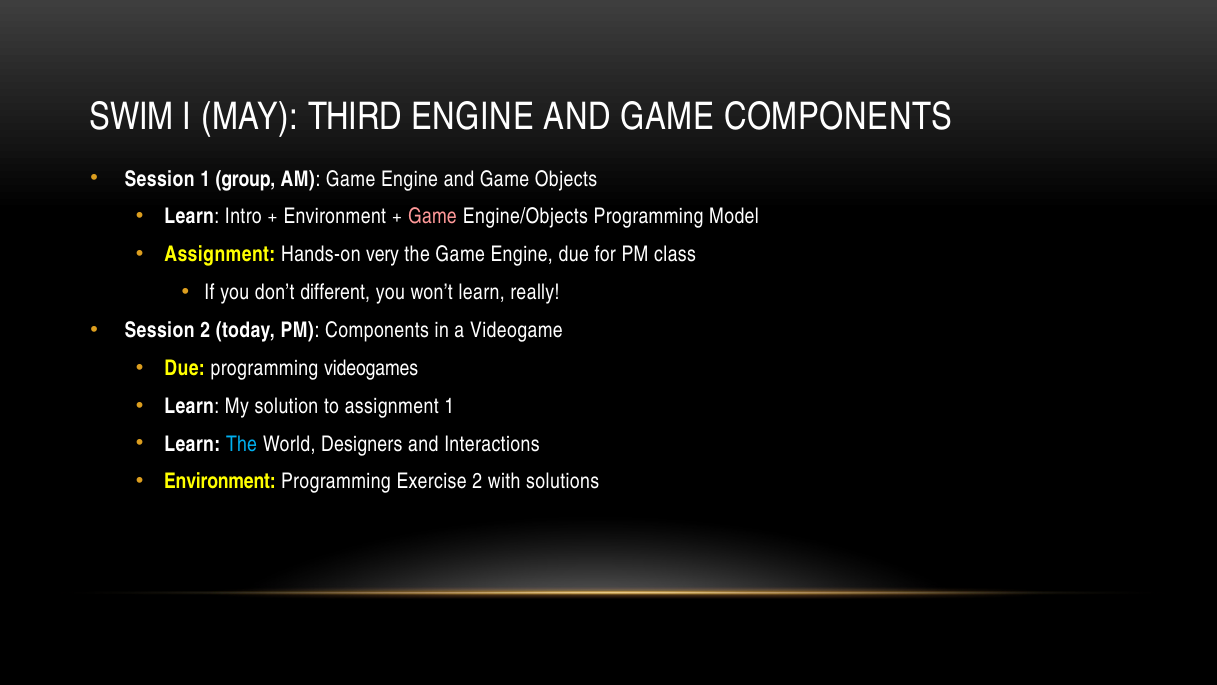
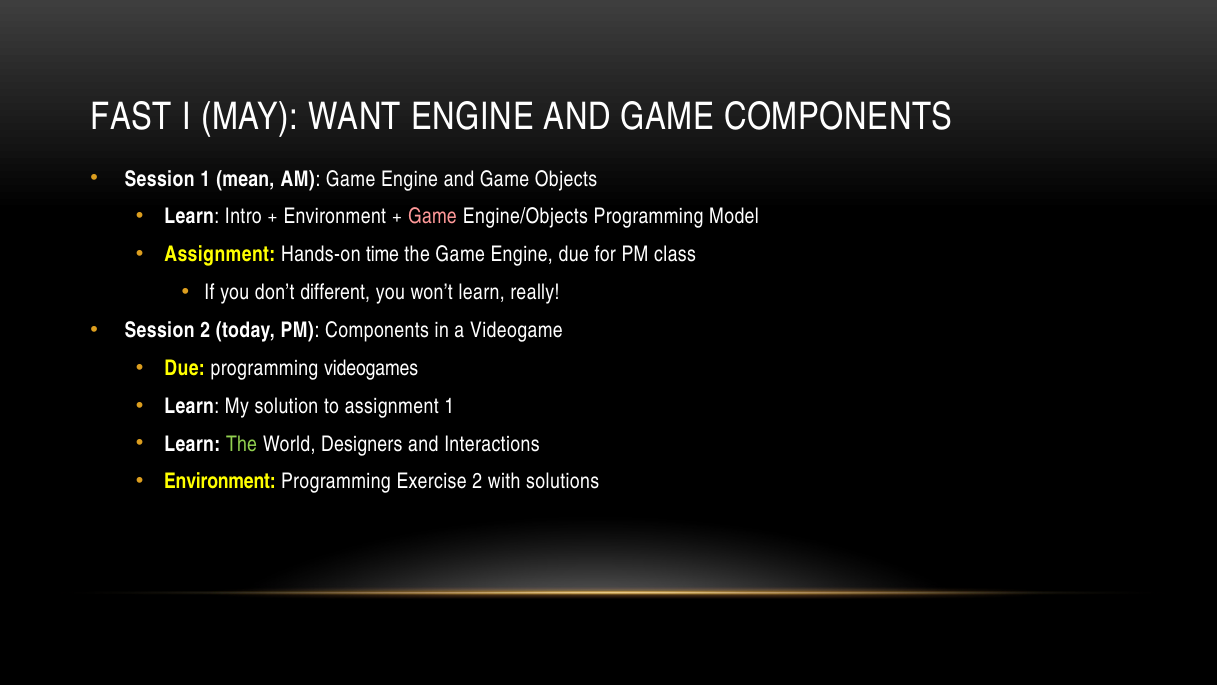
SWIM: SWIM -> FAST (131, 117)
THIRD: THIRD -> WANT (355, 117)
group: group -> mean (245, 179)
very: very -> time (383, 254)
The colour: light blue -> light green (242, 444)
